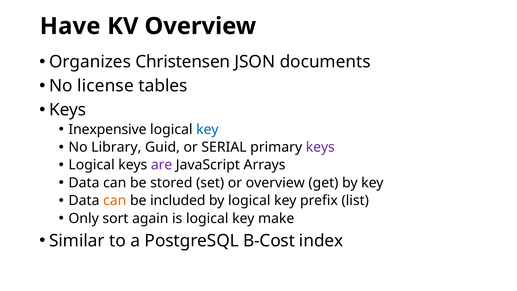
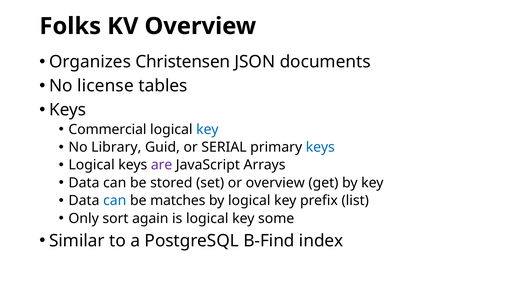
Have: Have -> Folks (70, 26)
Inexpensive: Inexpensive -> Commercial (108, 129)
keys colour: purple -> blue (320, 147)
can colour: orange -> blue (115, 201)
included: included -> matches (178, 201)
make: make -> some (276, 218)
B-Cost: B-Cost -> B-Find (269, 241)
